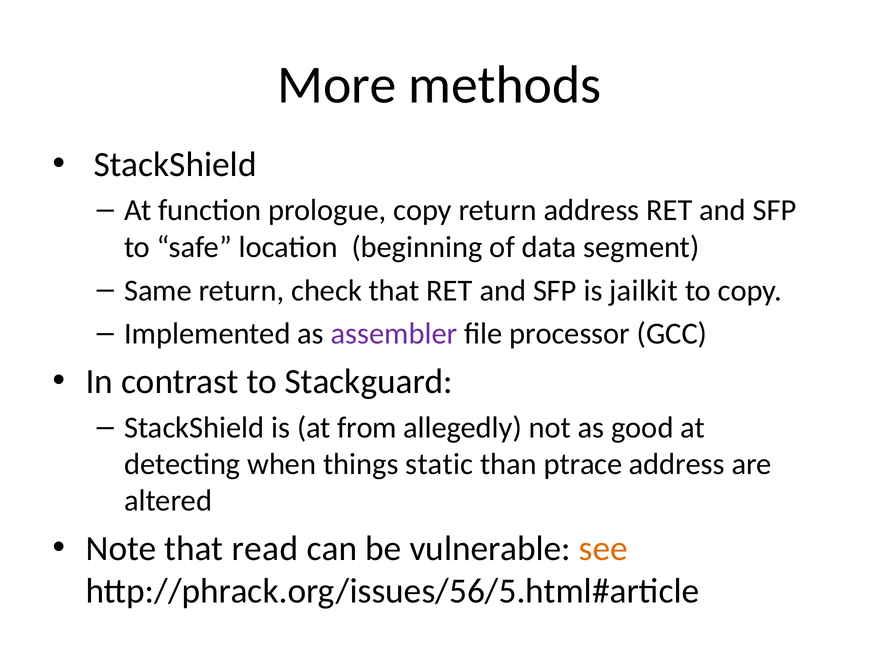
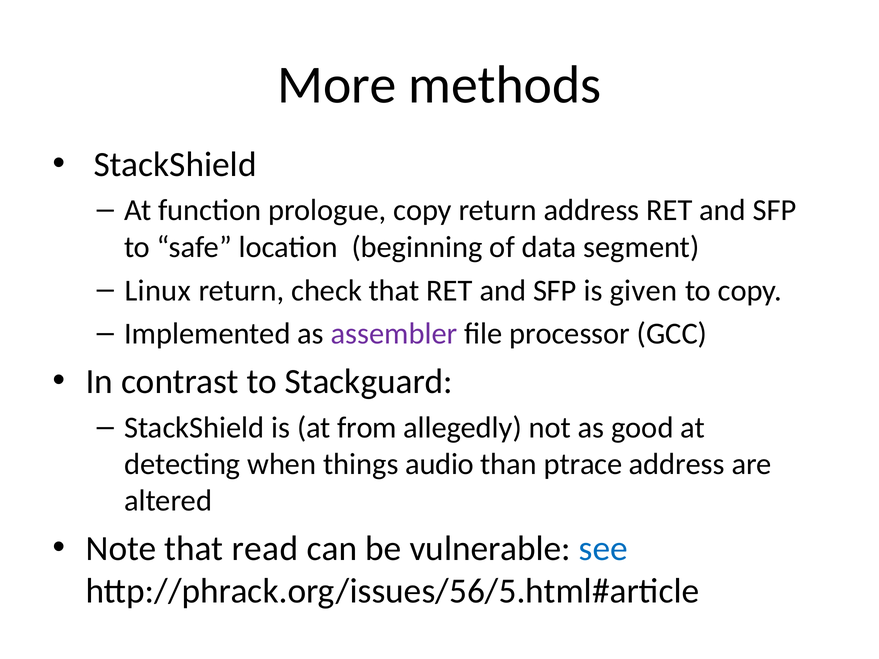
Same: Same -> Linux (158, 291)
jailkit: jailkit -> given (644, 291)
static: static -> audio (440, 464)
see colour: orange -> blue (603, 549)
